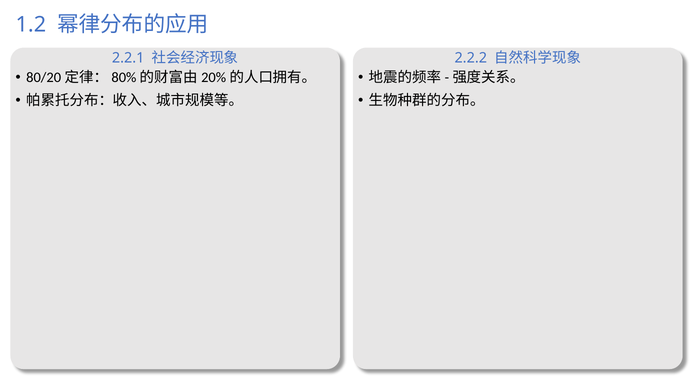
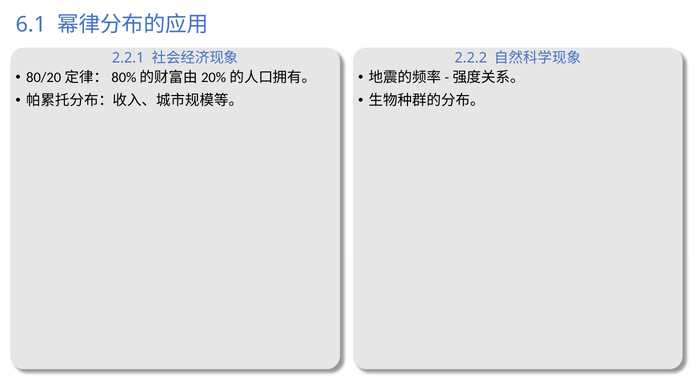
1.2: 1.2 -> 6.1 (31, 25)
